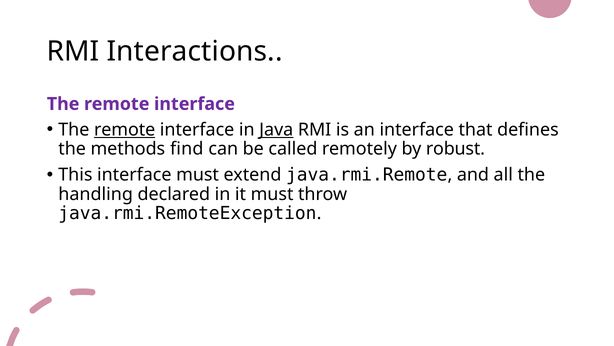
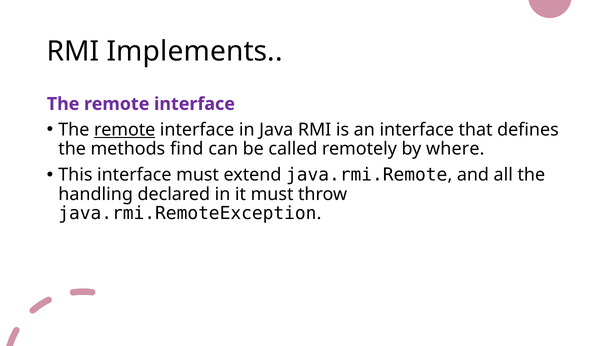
Interactions: Interactions -> Implements (195, 52)
Java underline: present -> none (276, 129)
robust: robust -> where (455, 149)
